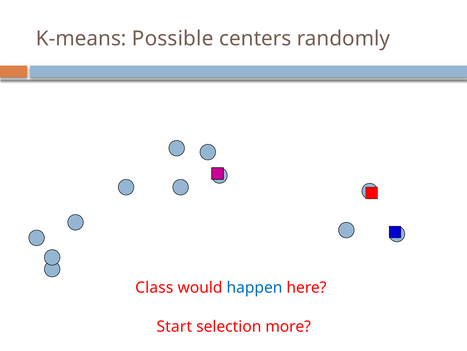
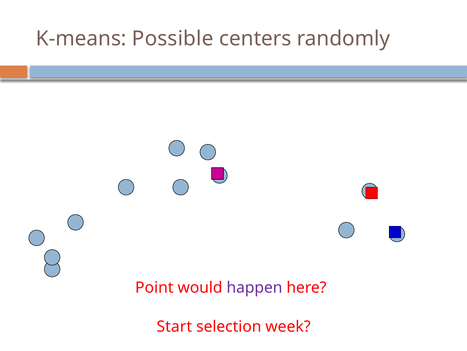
Class: Class -> Point (154, 287)
happen colour: blue -> purple (254, 287)
more: more -> week (288, 326)
